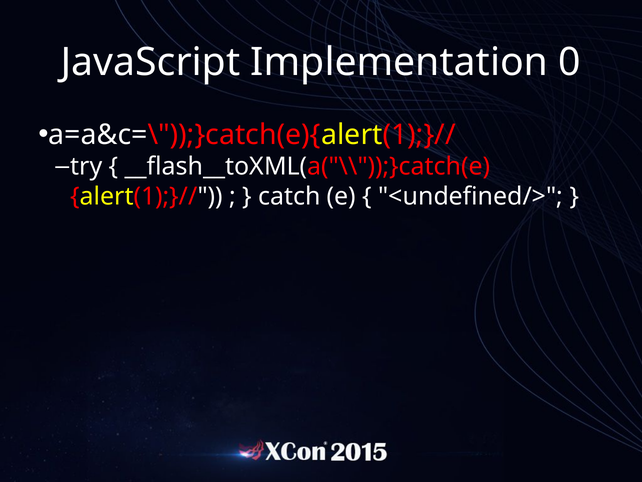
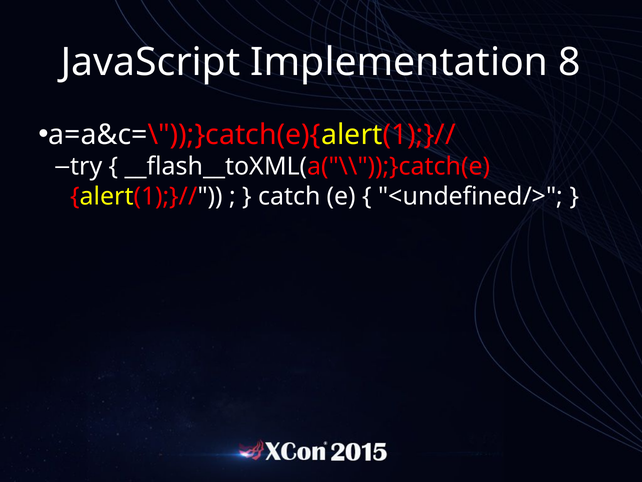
0: 0 -> 8 (570, 62)
